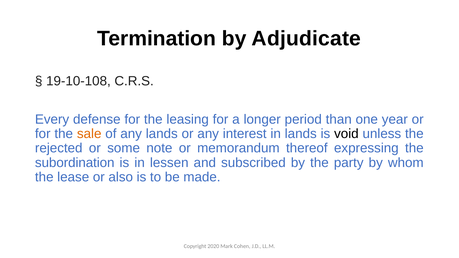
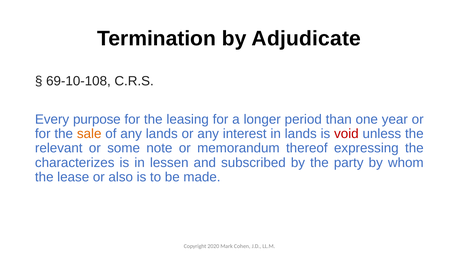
19-10-108: 19-10-108 -> 69-10-108 (78, 81)
defense: defense -> purpose (97, 119)
void colour: black -> red (346, 134)
rejected: rejected -> relevant (59, 148)
subordination: subordination -> characterizes (75, 163)
